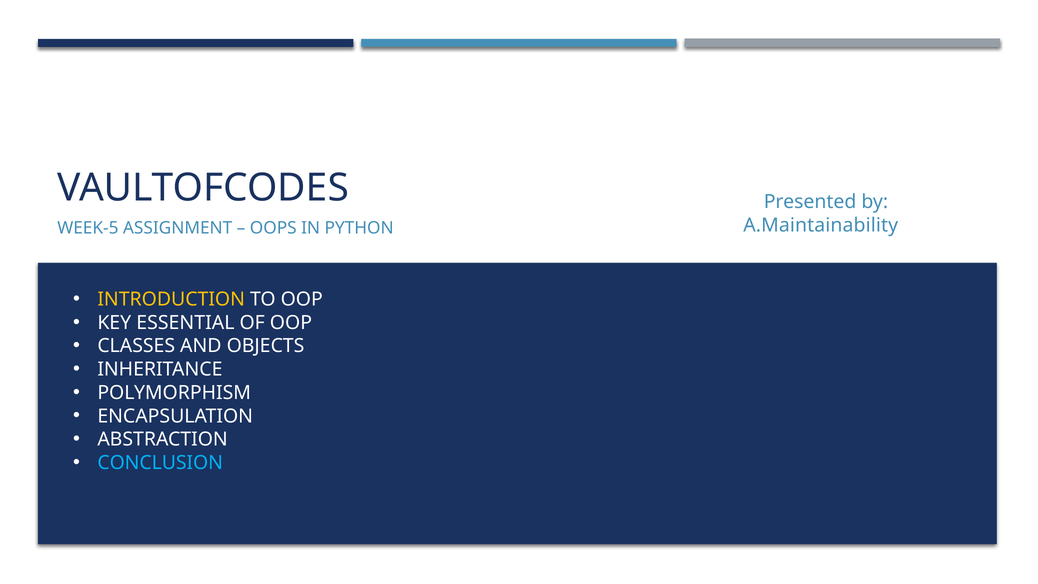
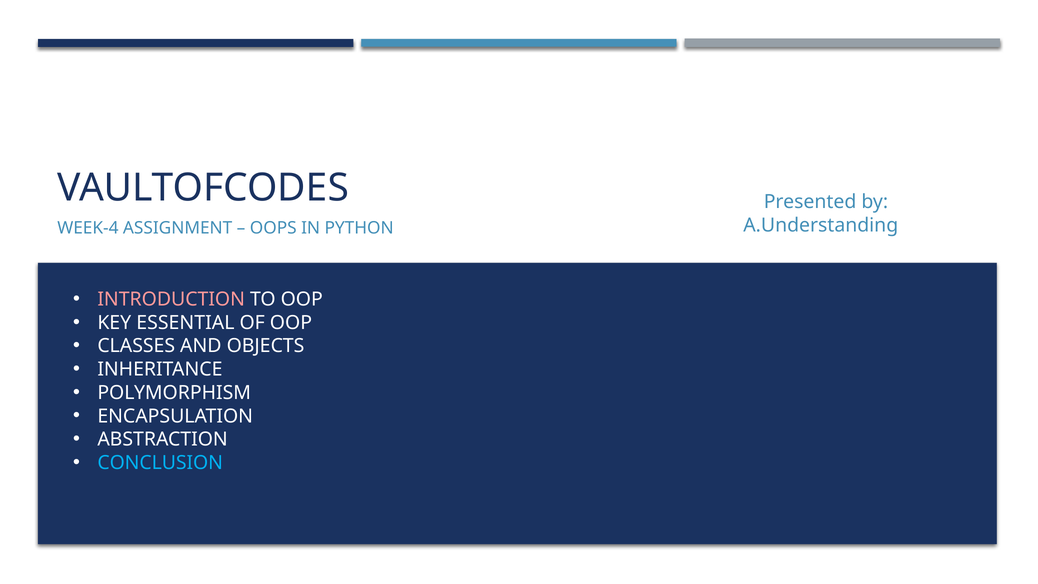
A.Maintainability: A.Maintainability -> A.Understanding (821, 225)
WEEK-5: WEEK-5 -> WEEK-4 (88, 228)
INTRODUCTION colour: yellow -> pink (171, 299)
